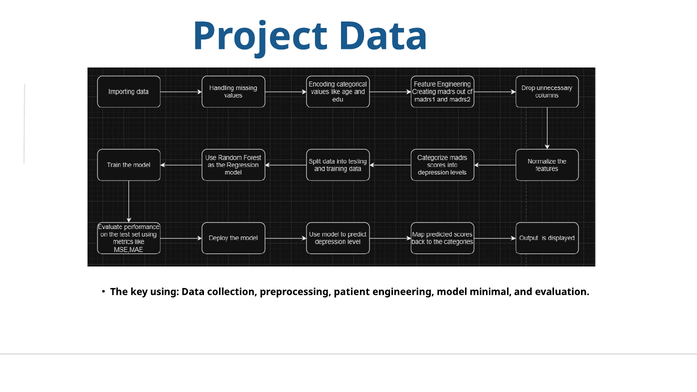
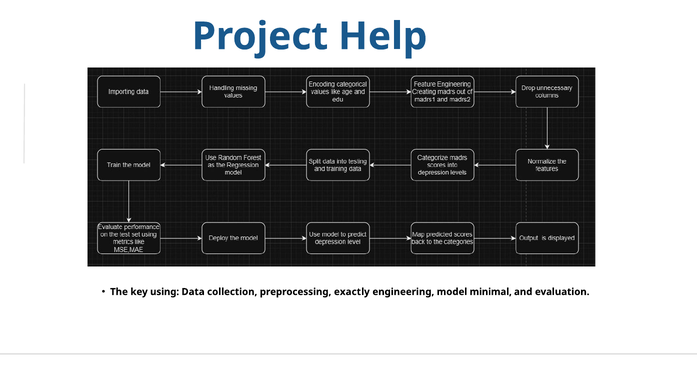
Project Data: Data -> Help (383, 36)
patient: patient -> exactly (352, 292)
